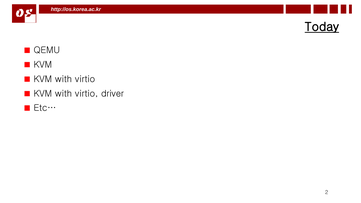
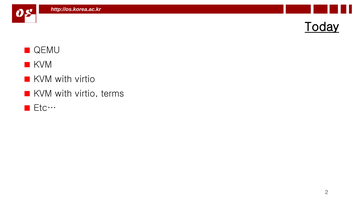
driver: driver -> terms (113, 94)
